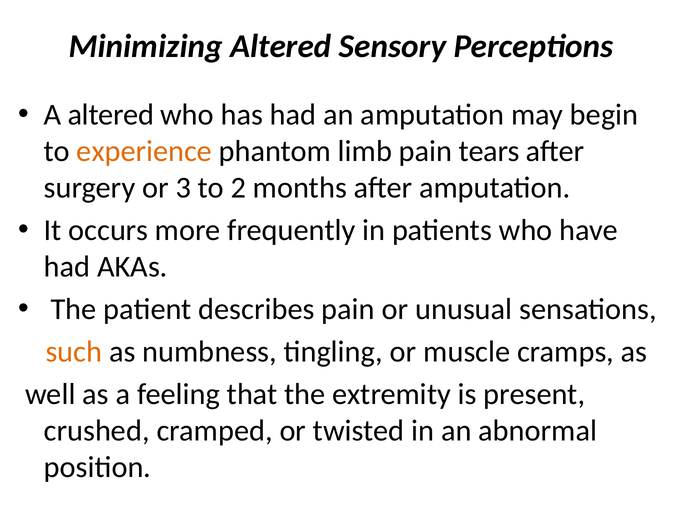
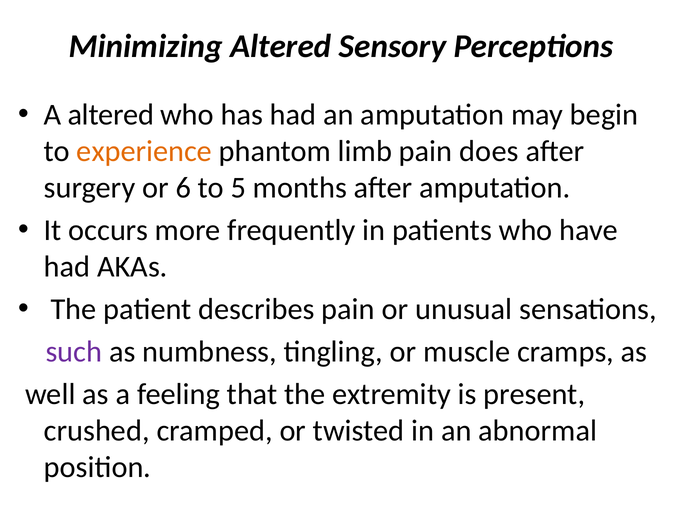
tears: tears -> does (489, 151)
3: 3 -> 6 (183, 188)
2: 2 -> 5 (238, 188)
such colour: orange -> purple (74, 352)
